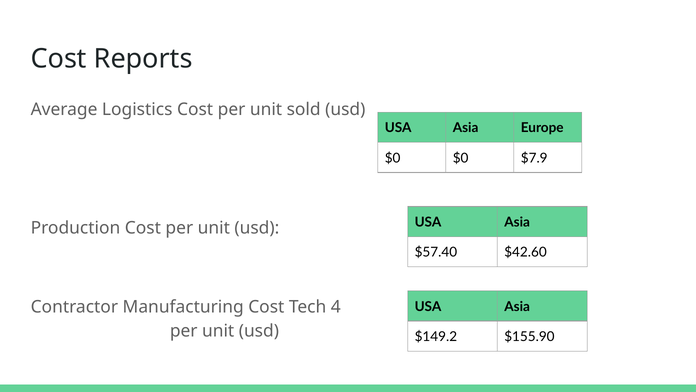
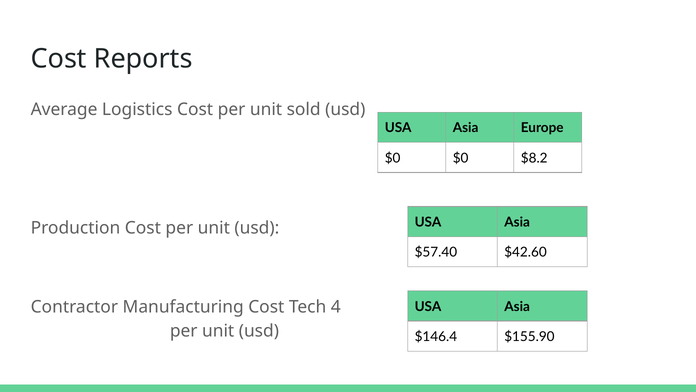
$7.9: $7.9 -> $8.2 (534, 158)
$149.2: $149.2 -> $146.4 (436, 336)
